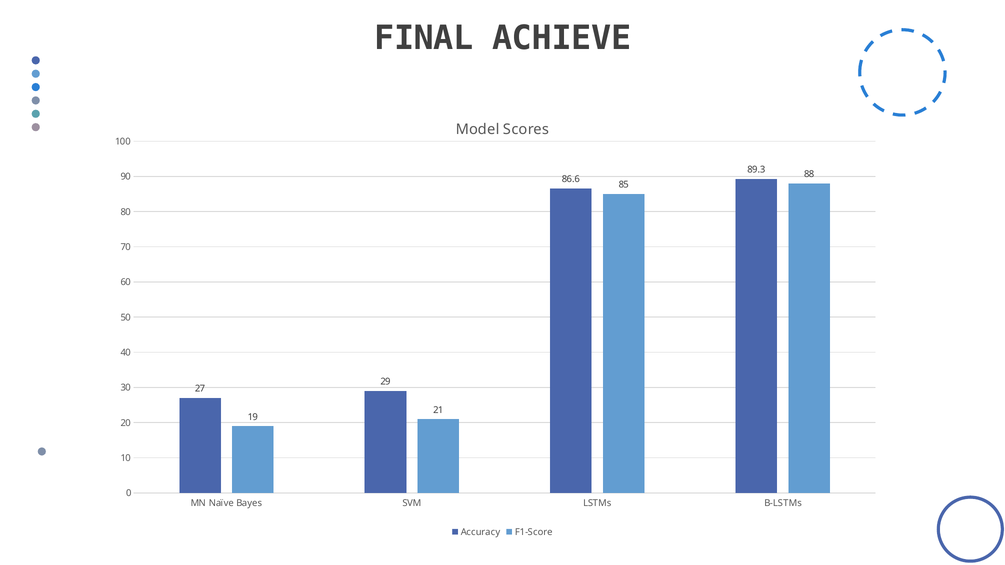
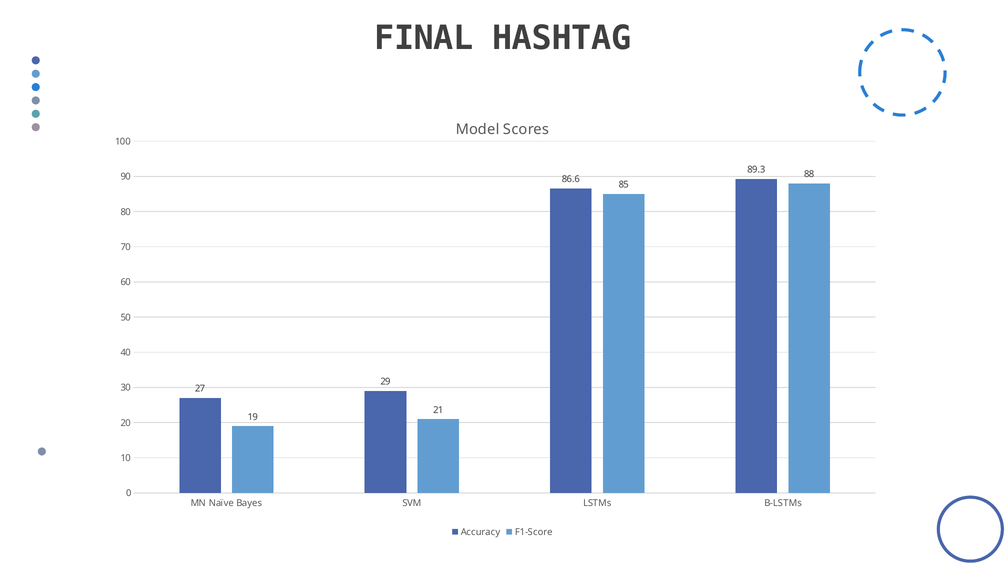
ACHIEVE: ACHIEVE -> HASHTAG (562, 38)
